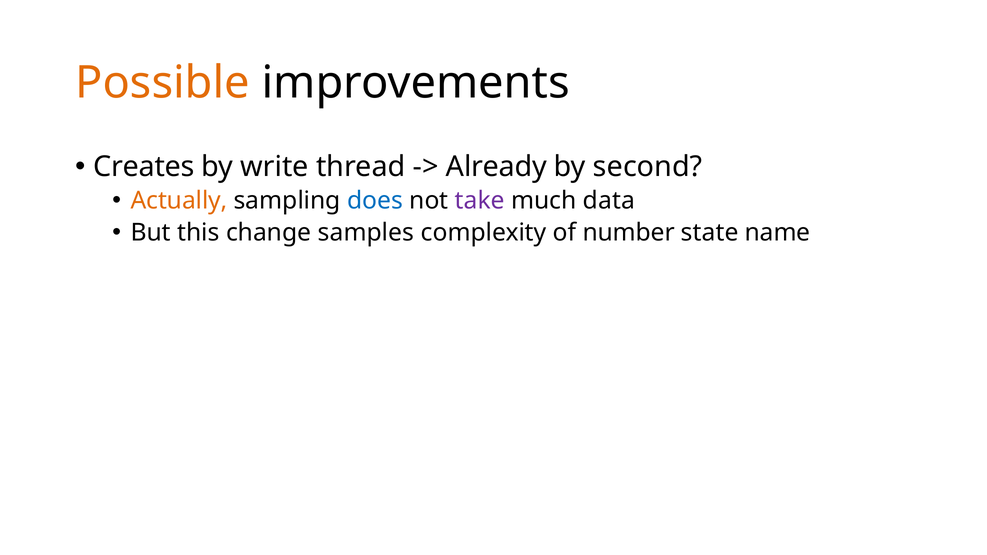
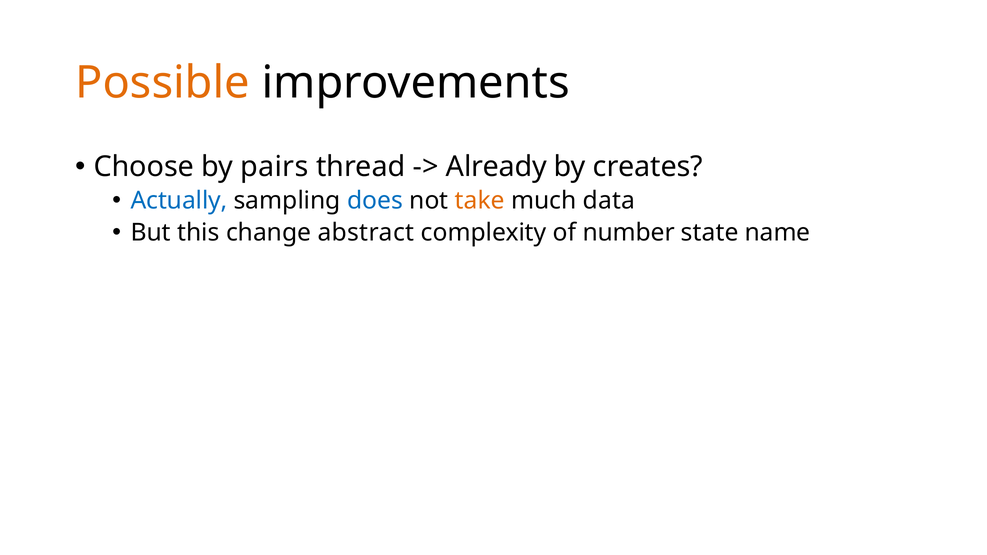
Creates: Creates -> Choose (144, 167)
write: write -> pairs (274, 167)
second: second -> creates (648, 167)
Actually colour: orange -> blue (179, 201)
take colour: purple -> orange (480, 201)
samples: samples -> abstract (366, 233)
